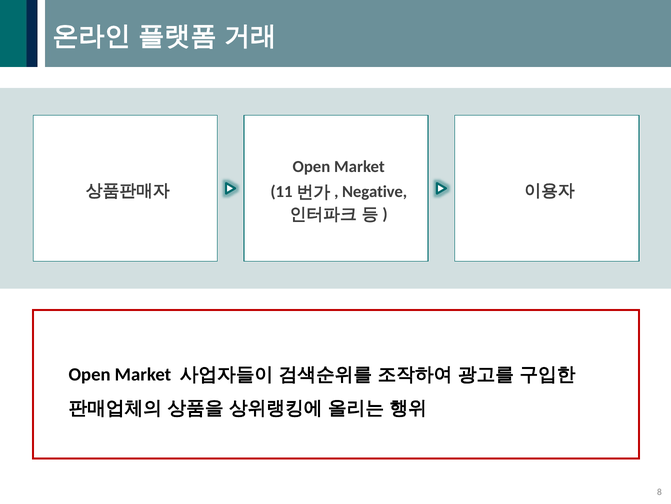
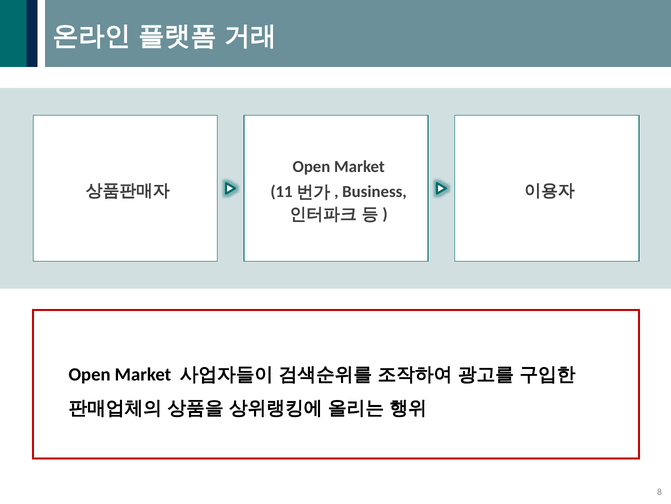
Negative: Negative -> Business (374, 192)
